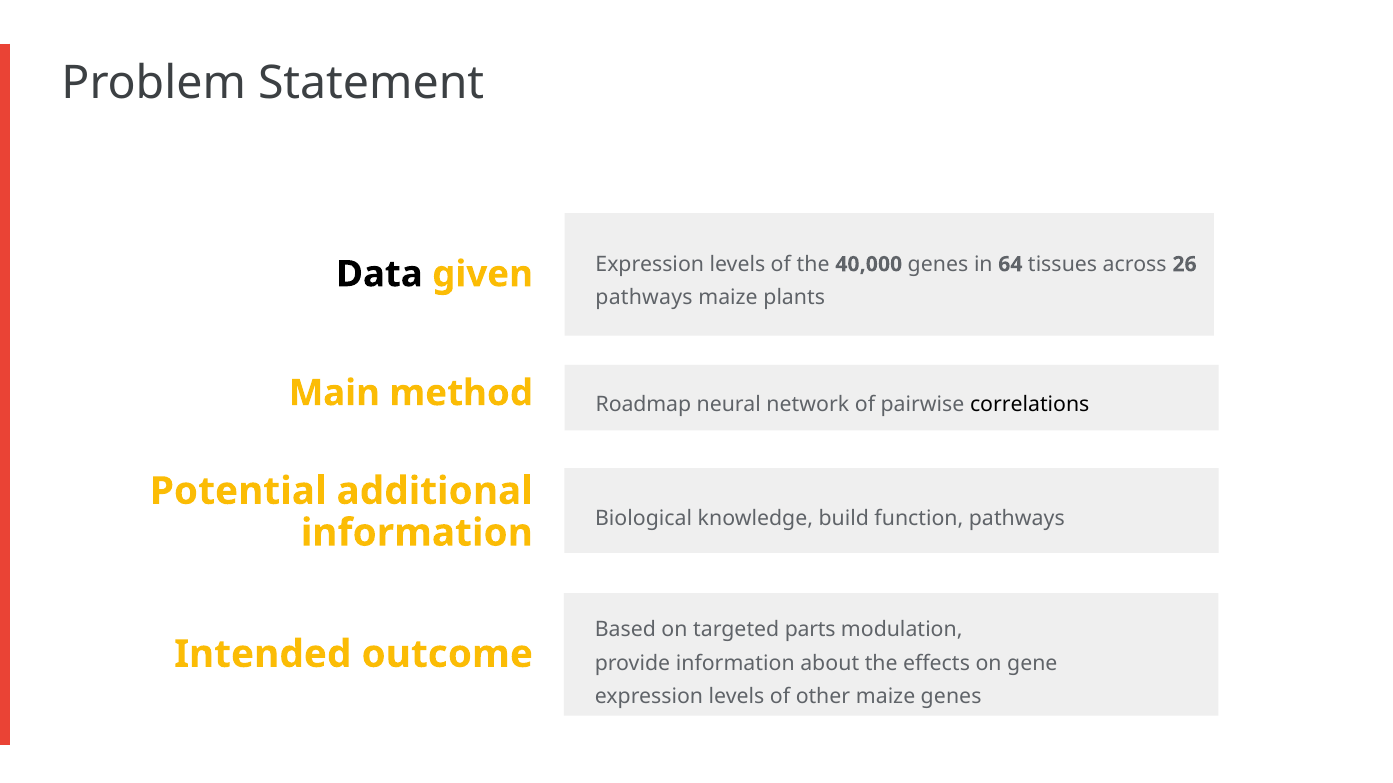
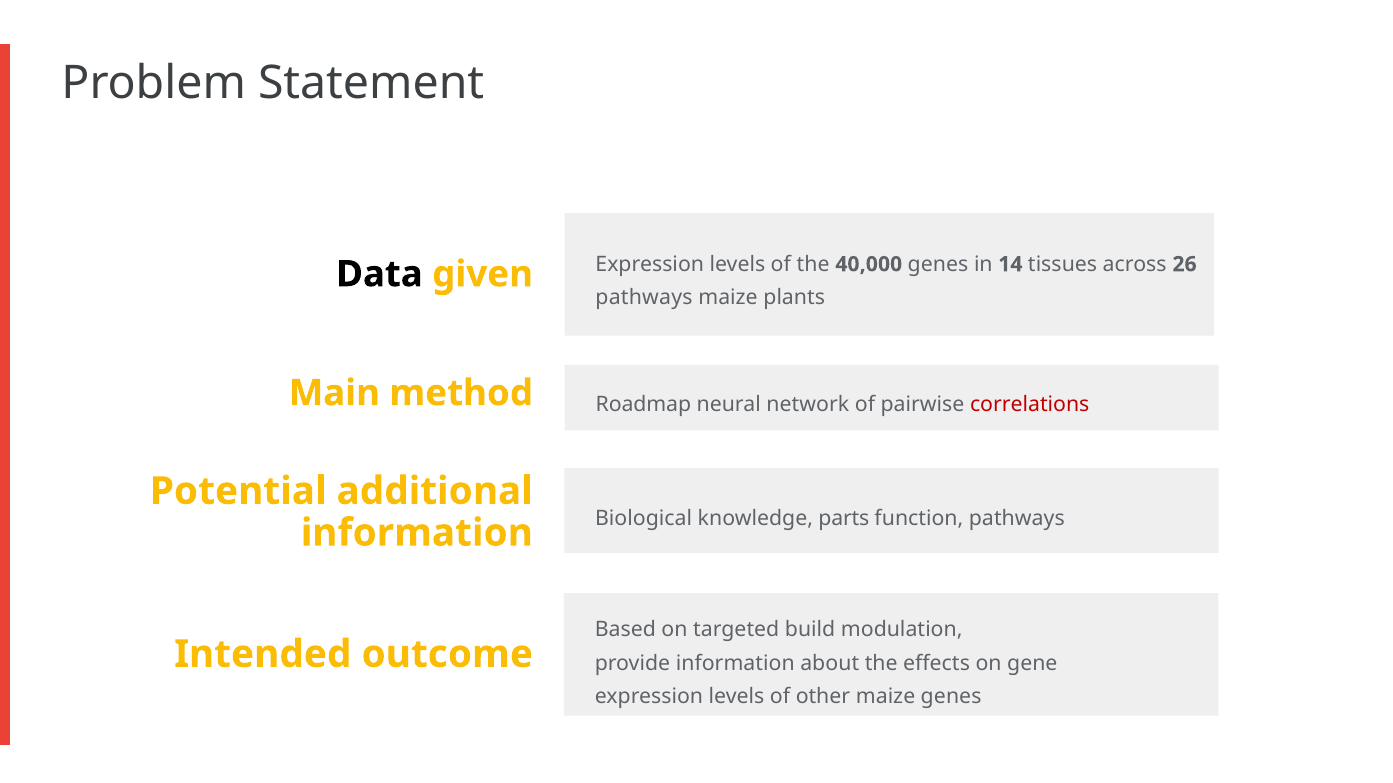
64: 64 -> 14 (1010, 264)
correlations colour: black -> red (1030, 404)
build: build -> parts (844, 519)
parts: parts -> build (810, 630)
